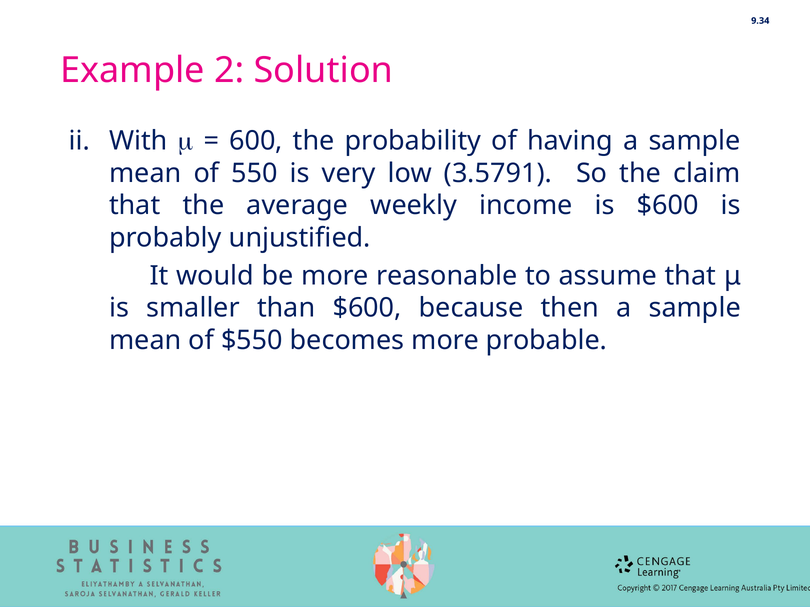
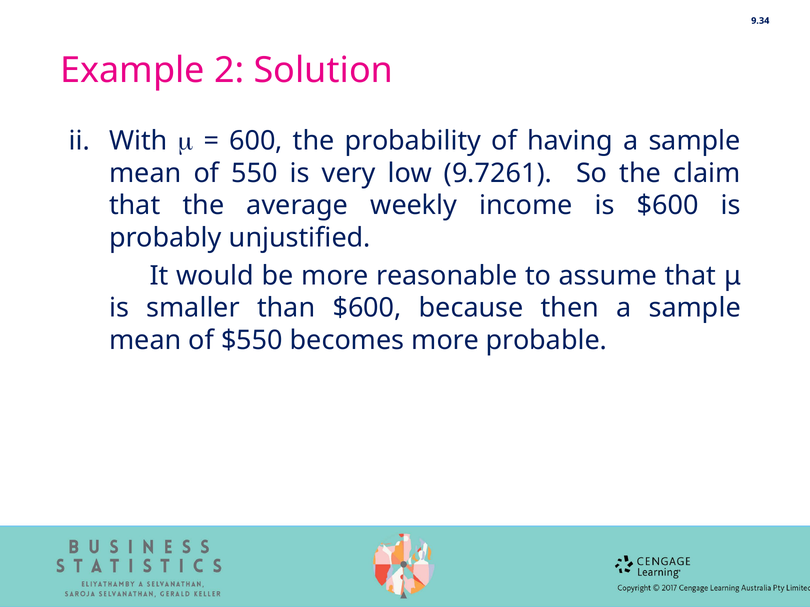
3.5791: 3.5791 -> 9.7261 (498, 173)
